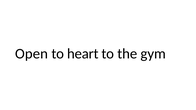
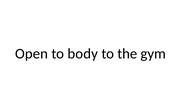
heart: heart -> body (83, 54)
